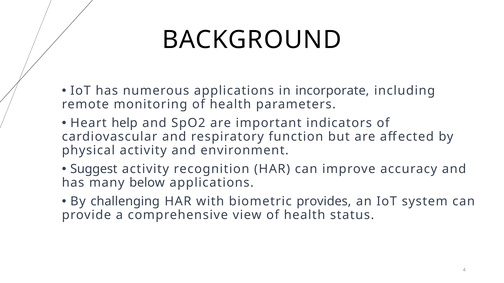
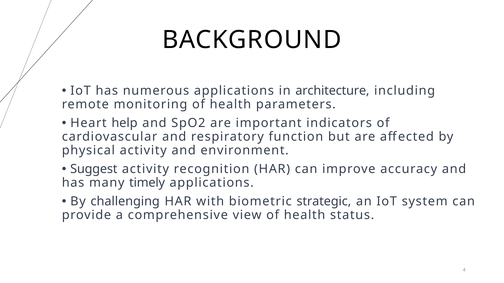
incorporate: incorporate -> architecture (332, 91)
below: below -> timely (147, 183)
provides: provides -> strategic (324, 202)
